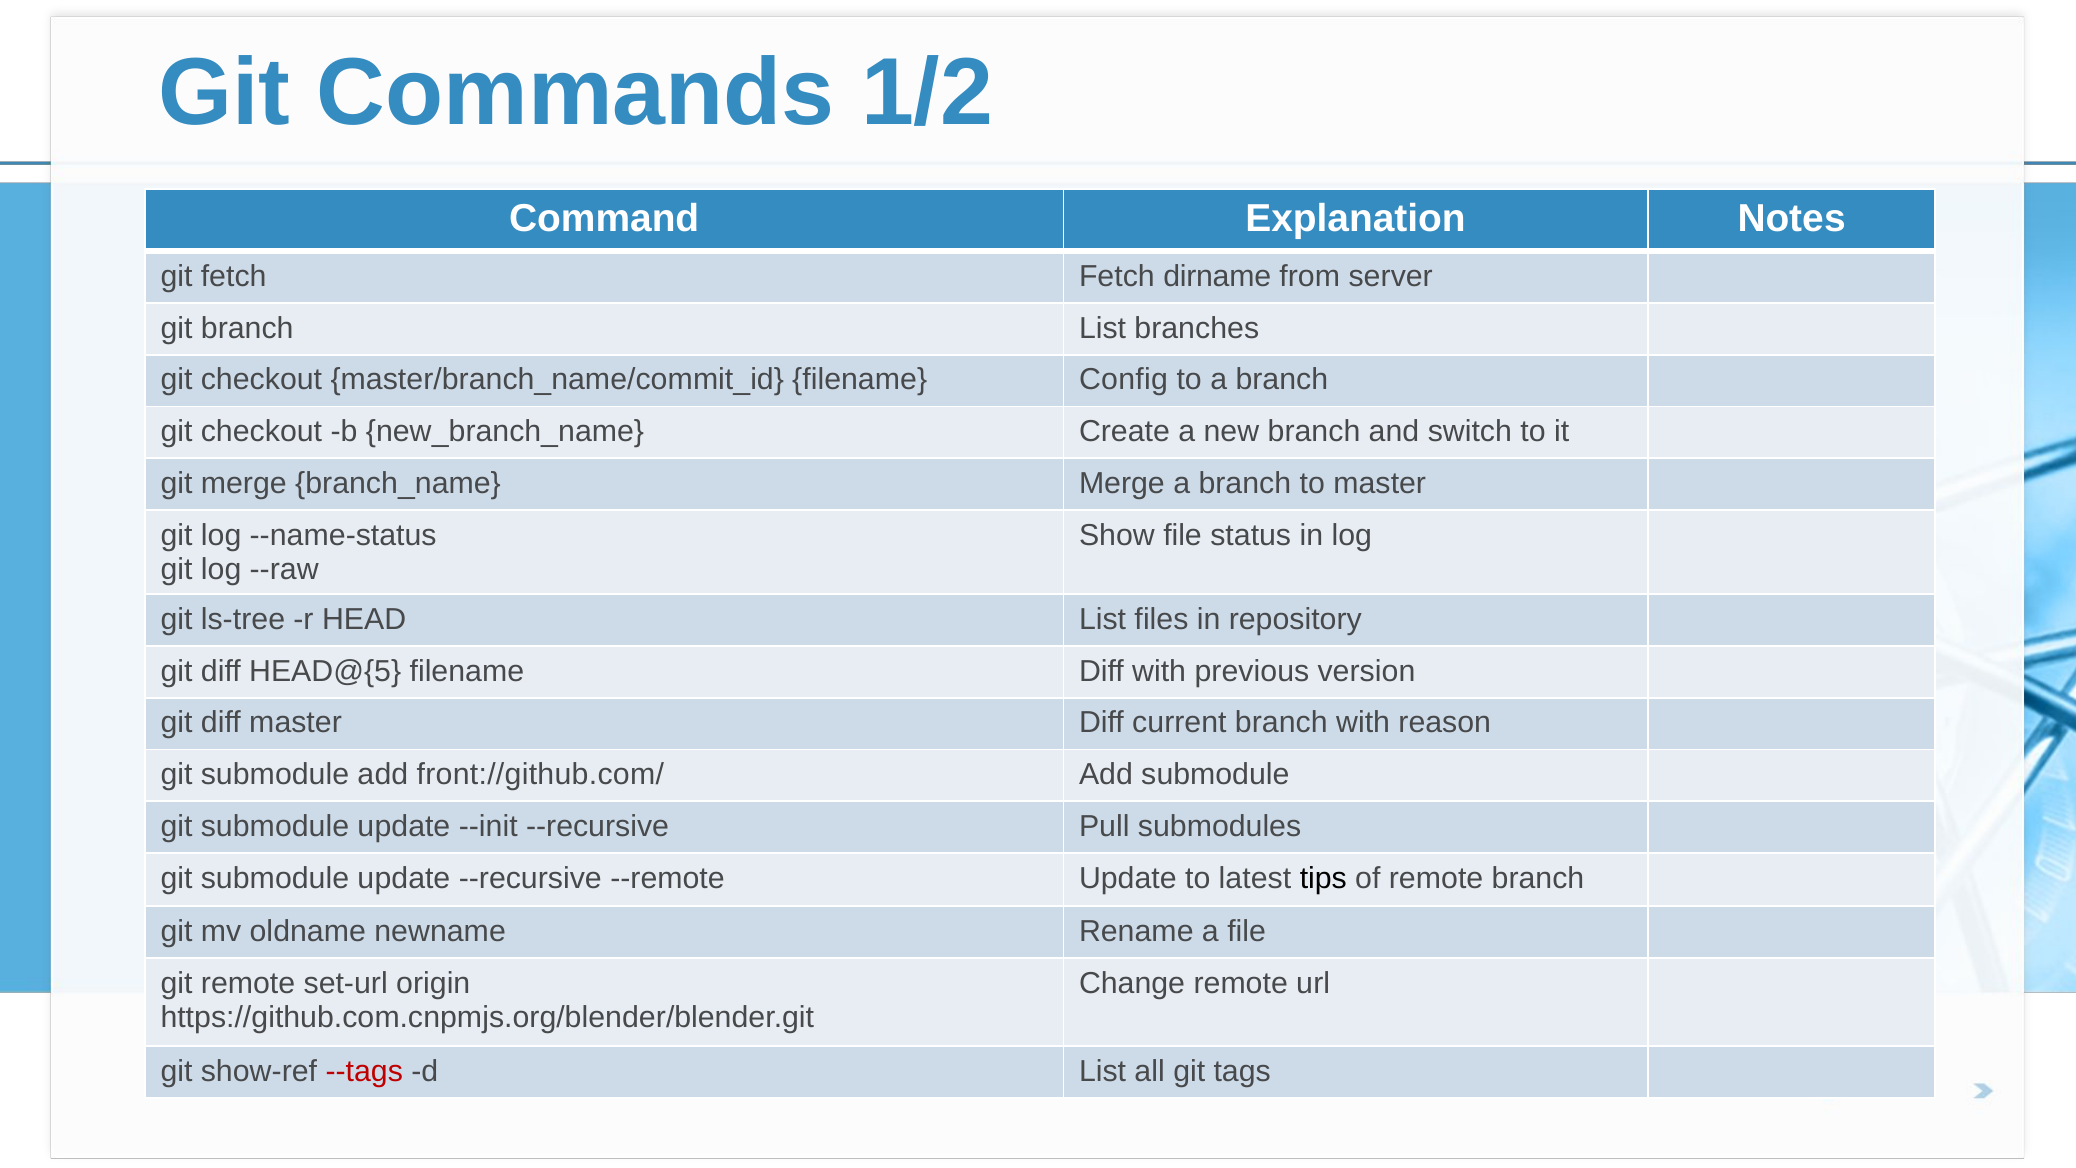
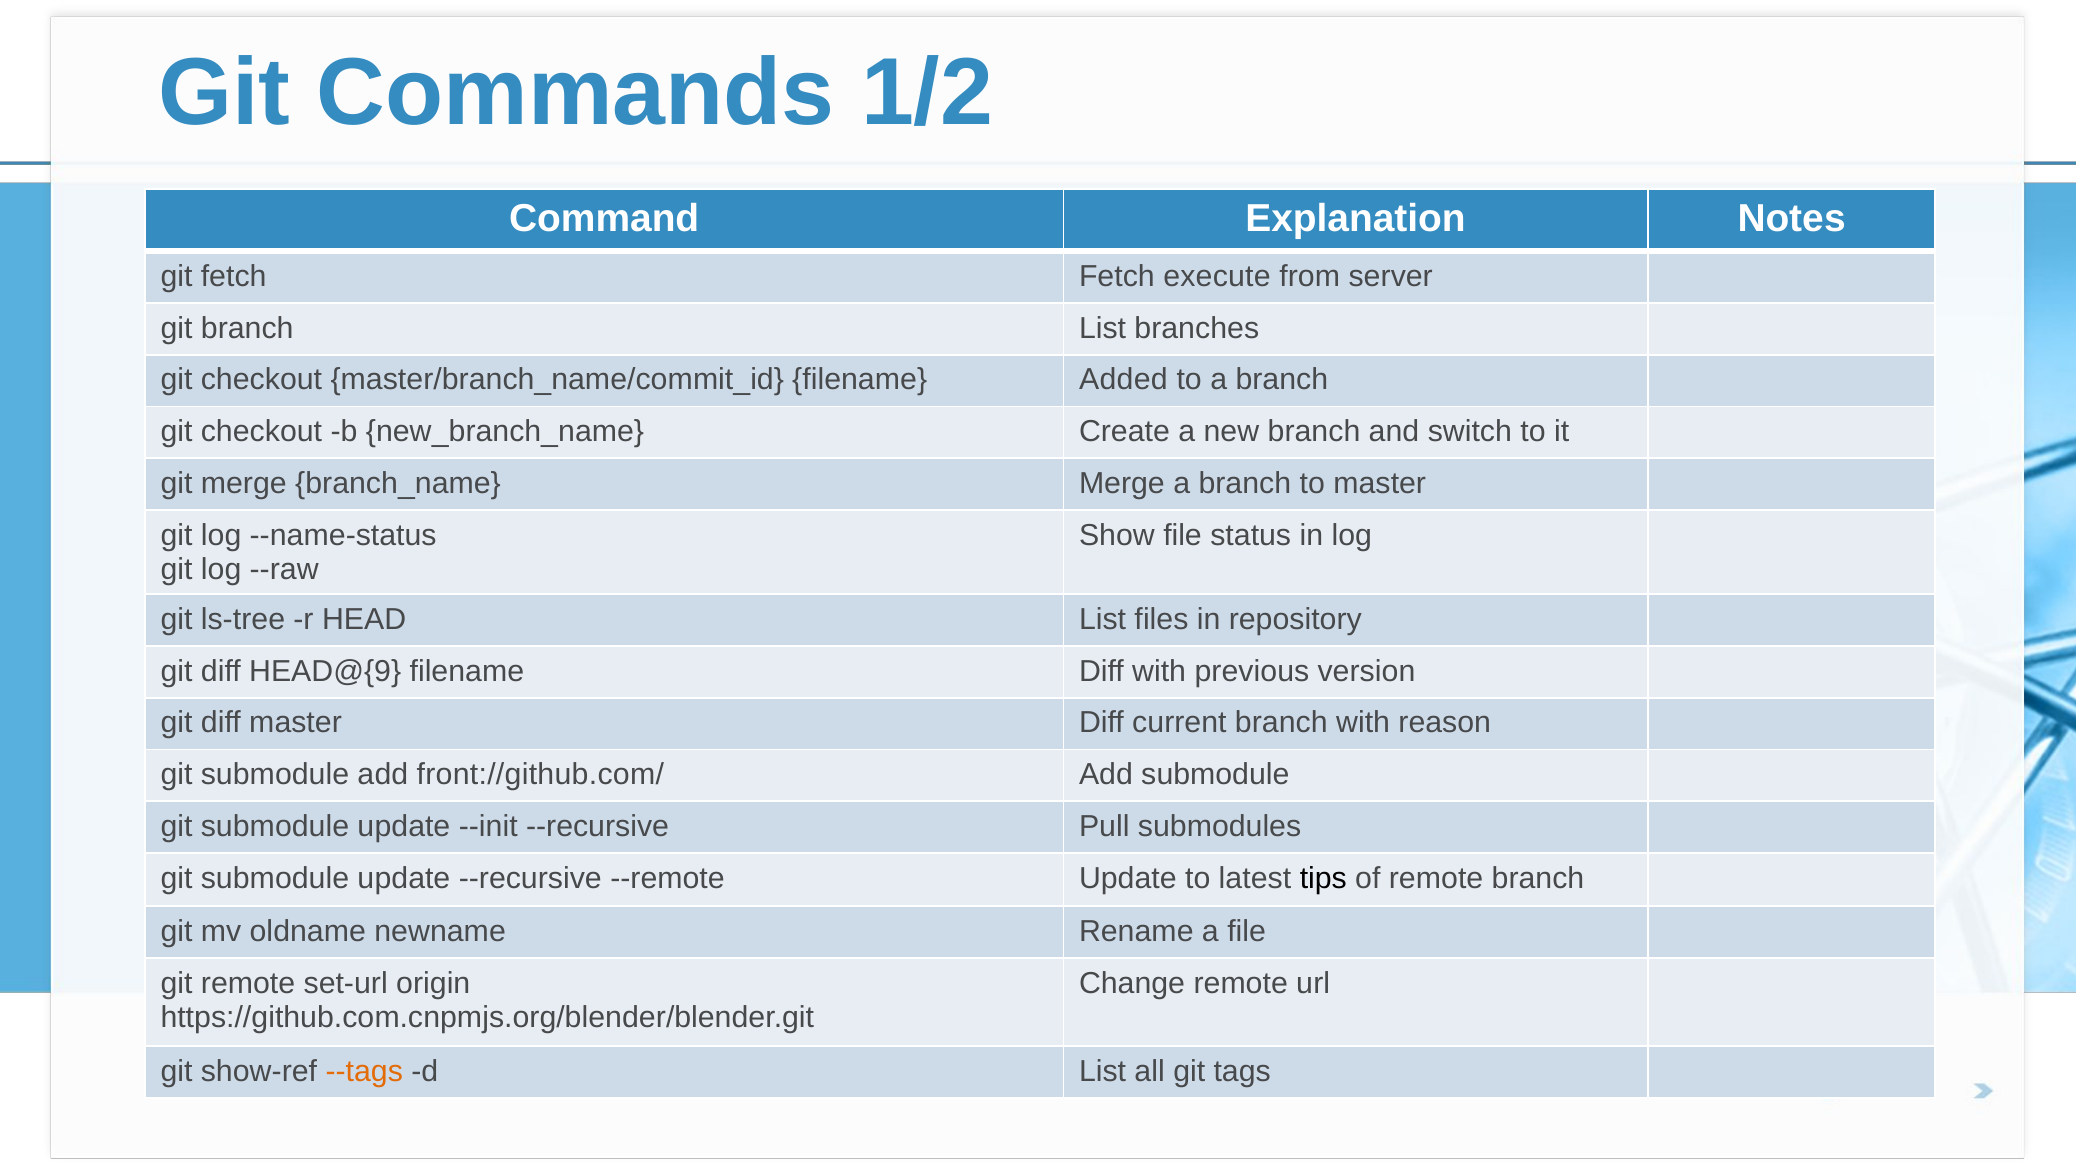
dirname: dirname -> execute (1217, 276)
Config: Config -> Added (1123, 380)
HEAD@{5: HEAD@{5 -> HEAD@{9 (325, 671)
--tags colour: red -> orange (364, 1071)
